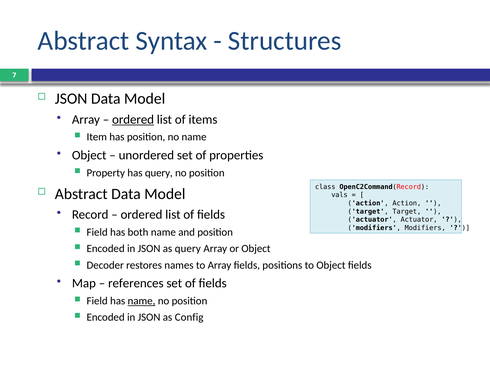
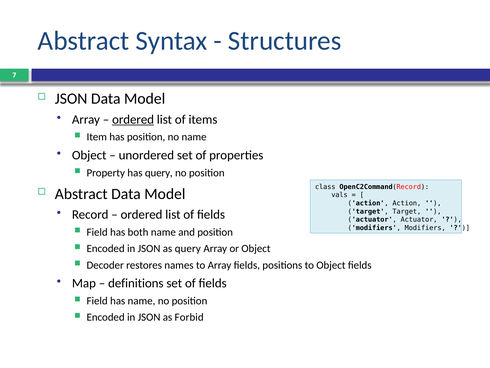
references: references -> definitions (136, 283)
name underline: present -> none (142, 300)
Config: Config -> Forbid (189, 317)
